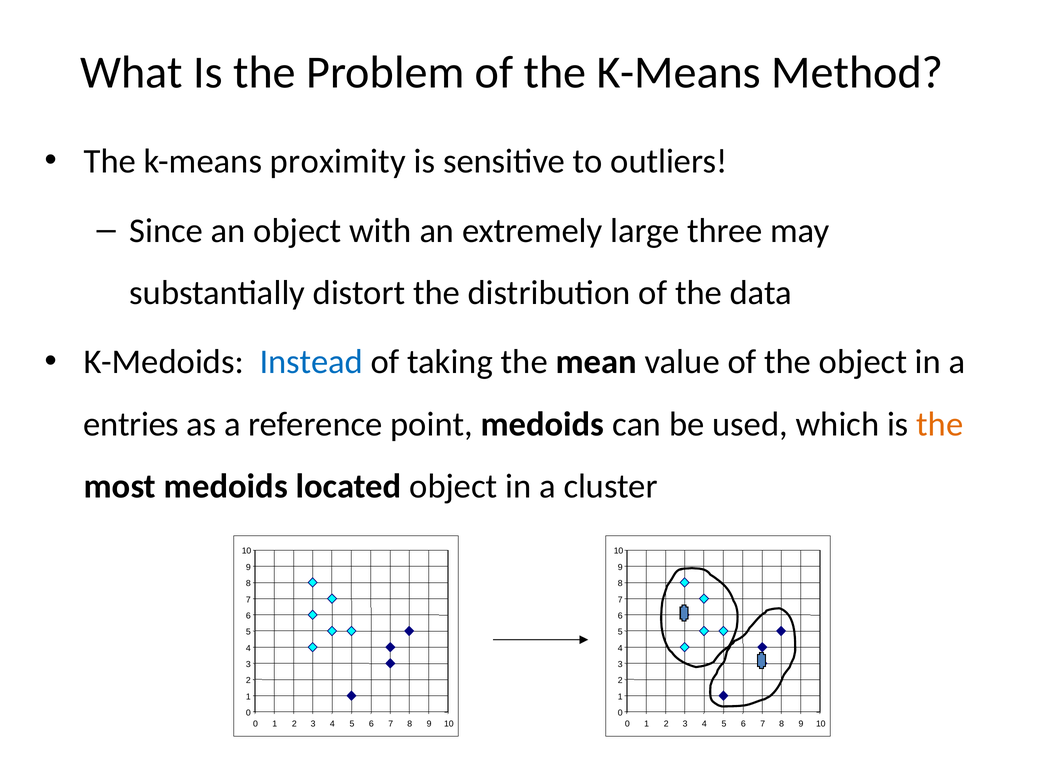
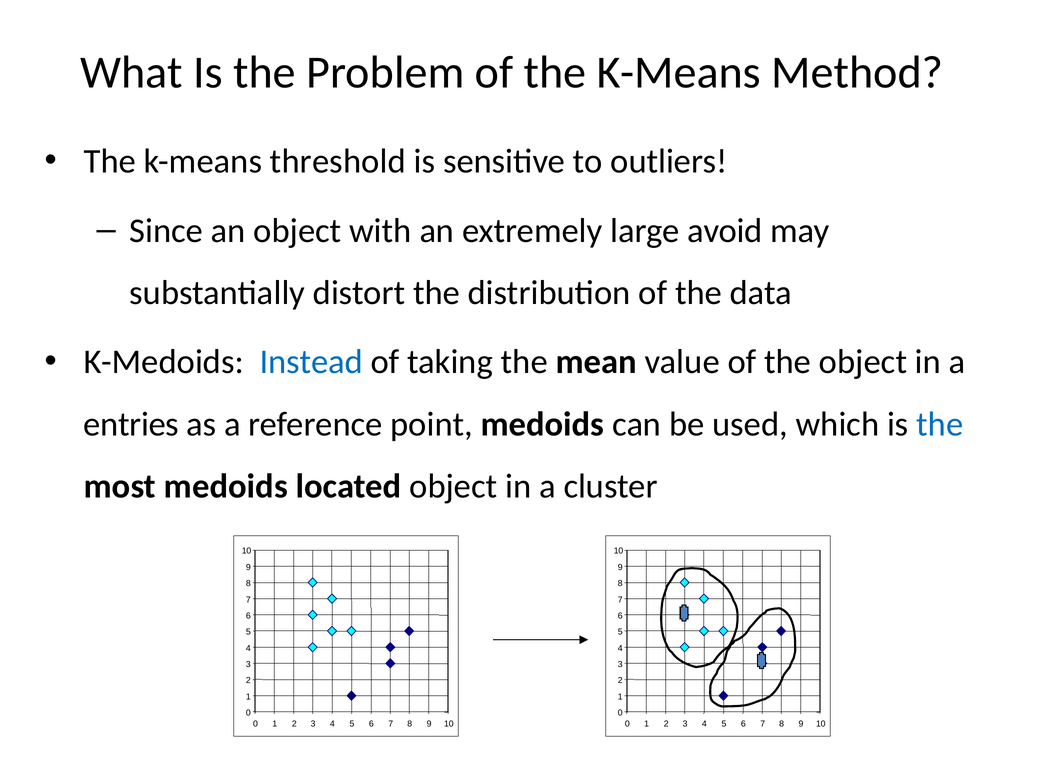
proximity: proximity -> threshold (338, 162)
three: three -> avoid (725, 231)
the colour: orange -> blue (940, 425)
